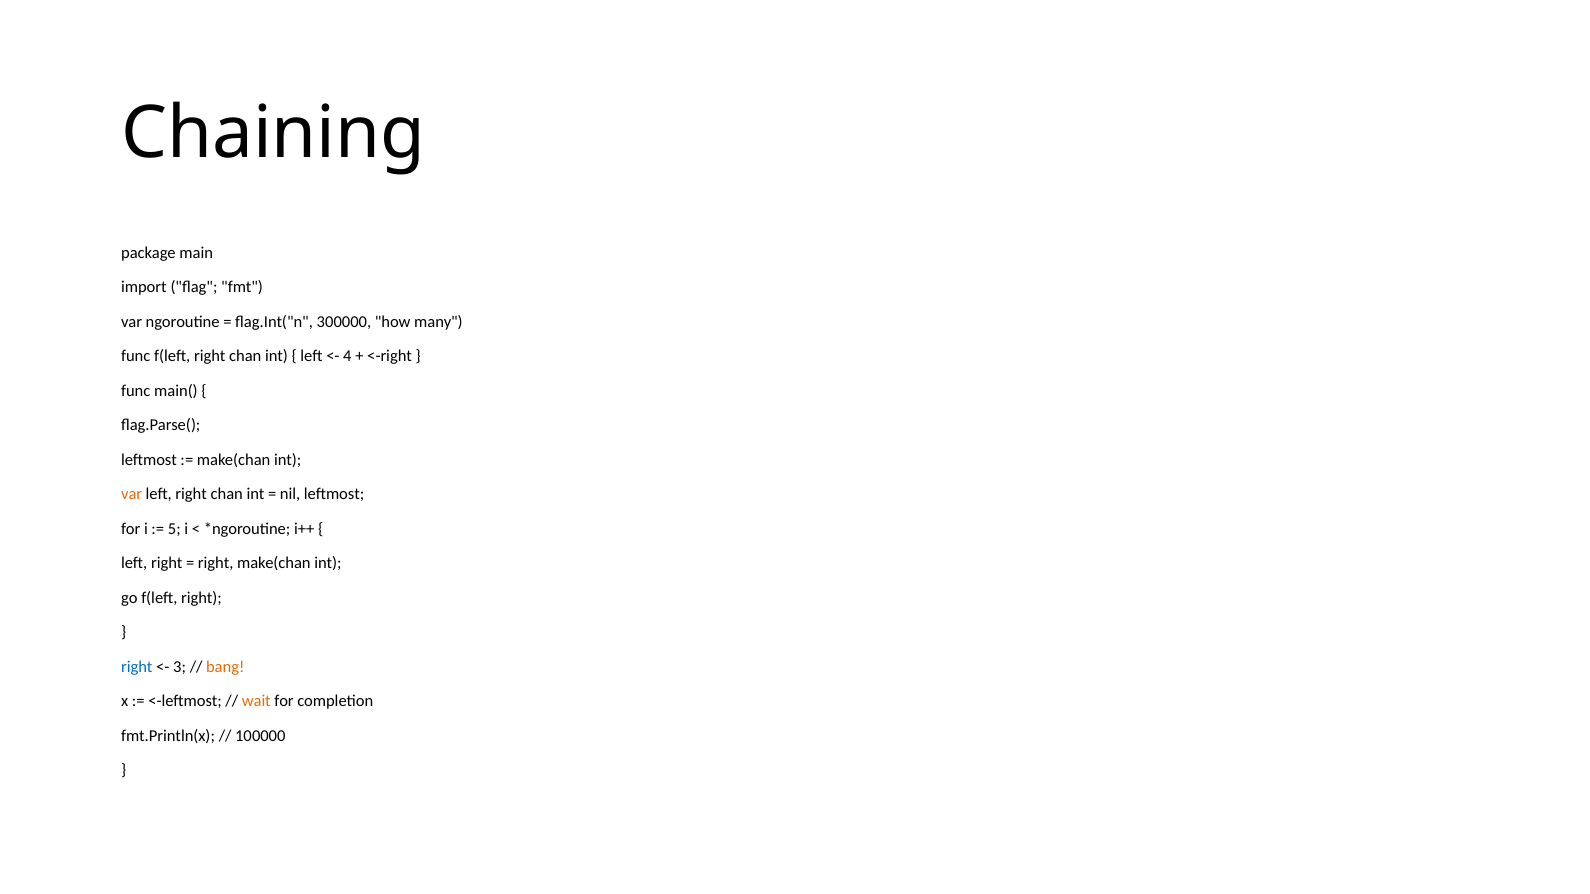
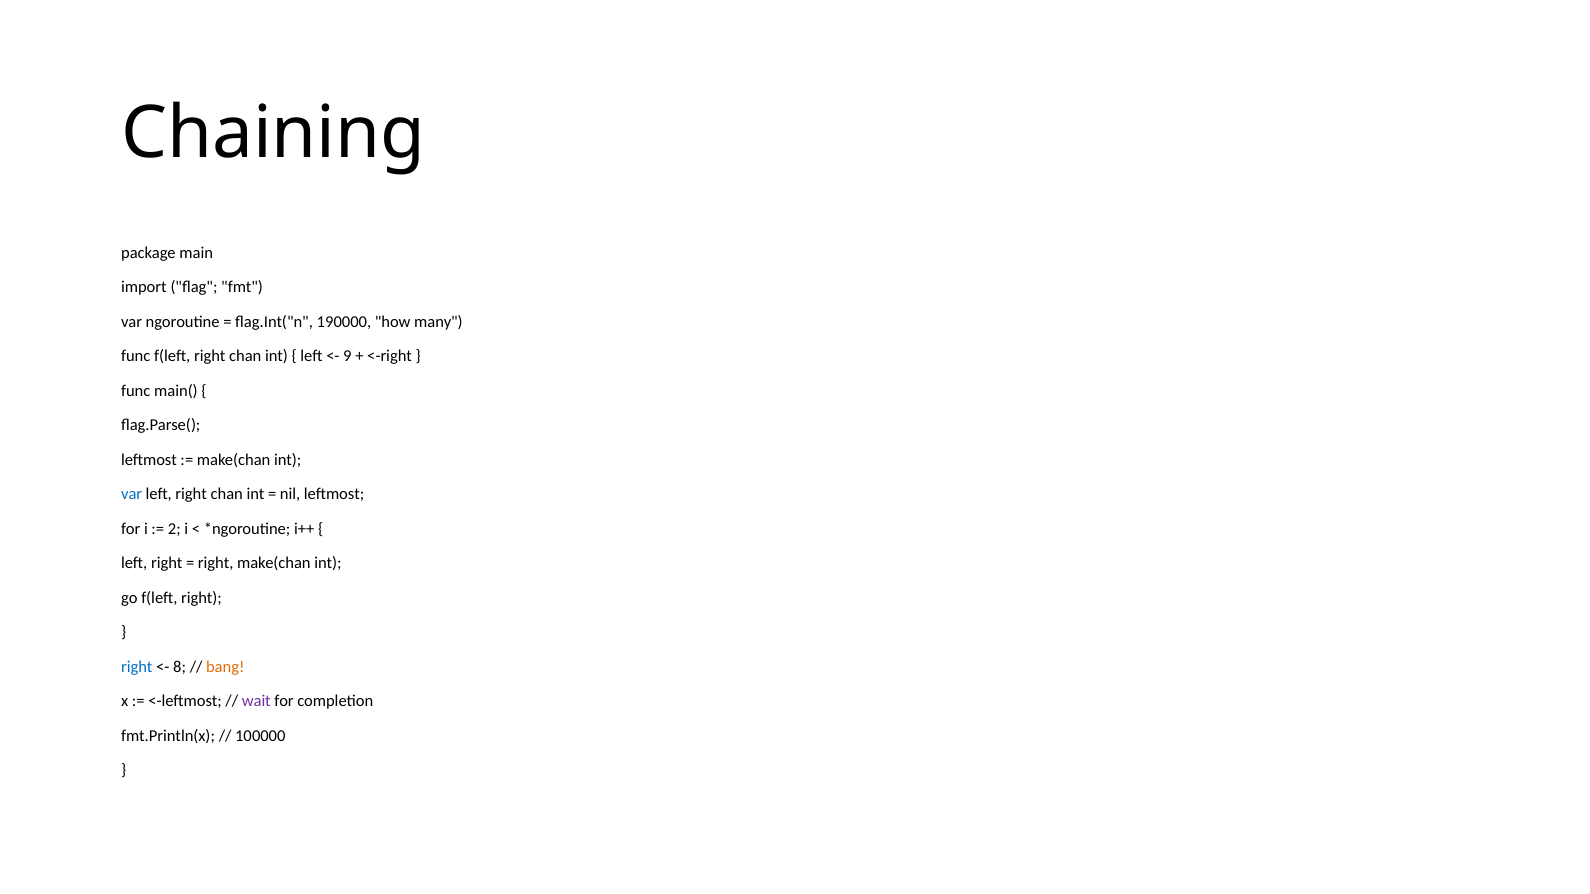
300000: 300000 -> 190000 (344, 322)
4: 4 -> 9 (347, 356)
var colour: orange -> blue (132, 494)
5: 5 -> 2 (174, 529)
3: 3 -> 8 (180, 667)
wait colour: orange -> purple (256, 701)
